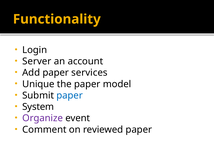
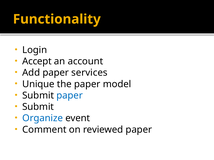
Server: Server -> Accept (37, 61)
System: System -> Submit (38, 107)
Organize colour: purple -> blue (43, 119)
